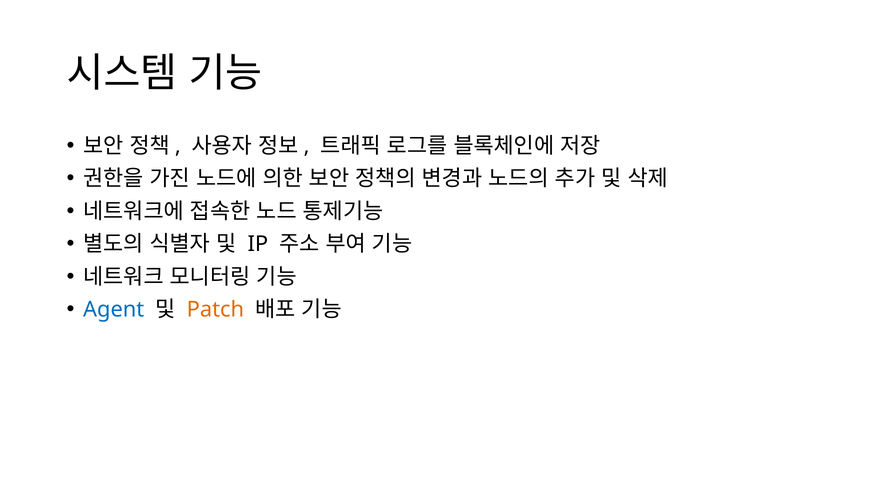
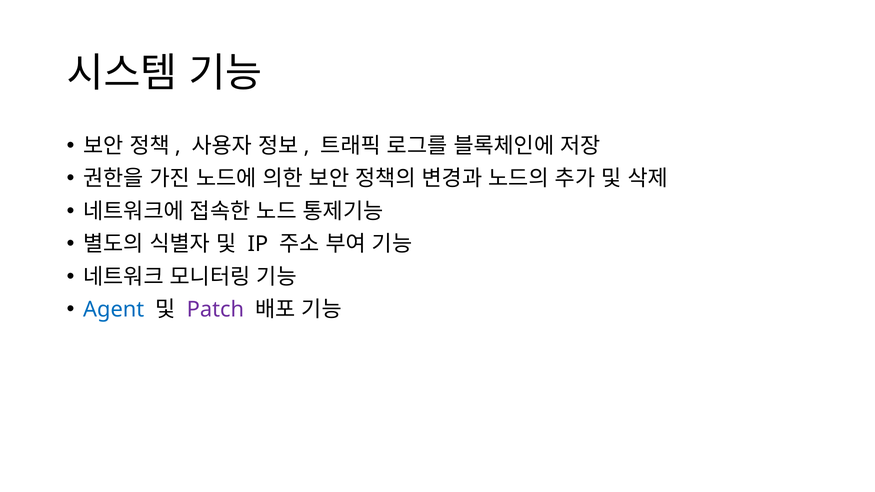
Patch colour: orange -> purple (215, 310)
